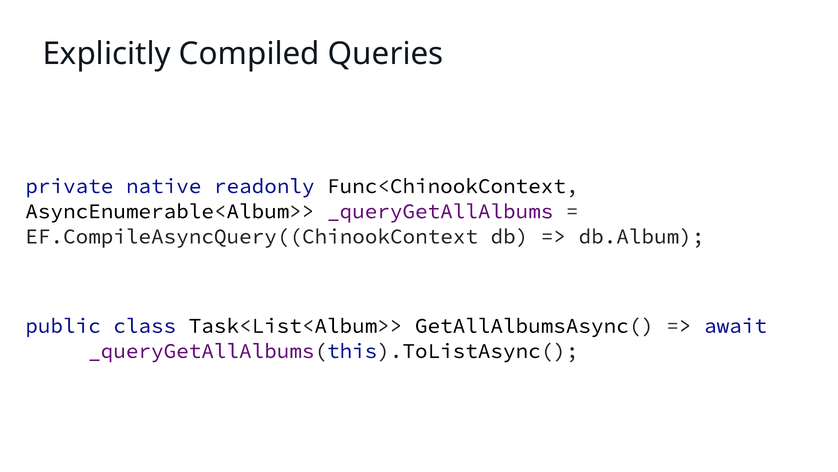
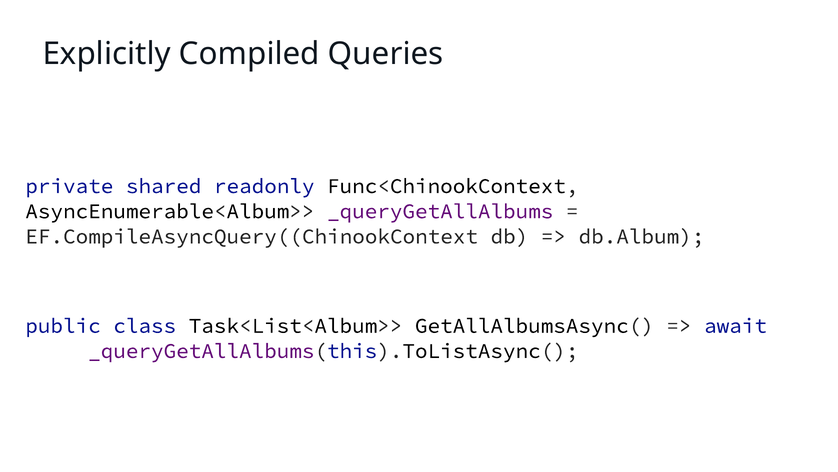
native: native -> shared (164, 186)
